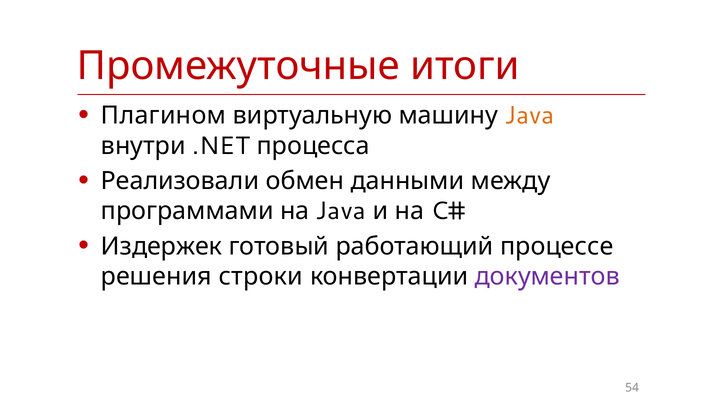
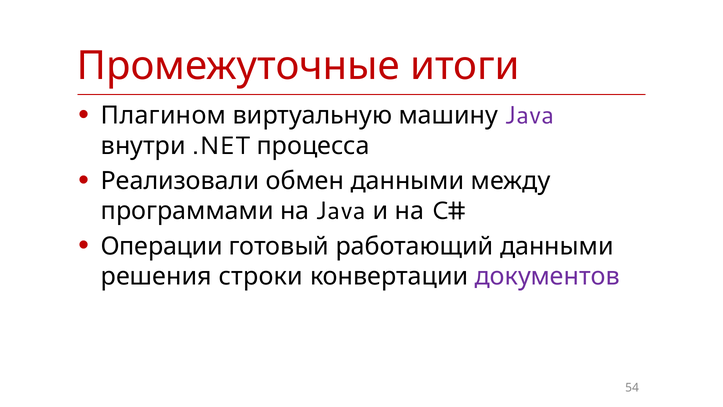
Java colour: orange -> purple (529, 116)
Издержек: Издержек -> Операции (162, 246)
работающий процессе: процессе -> данными (557, 246)
